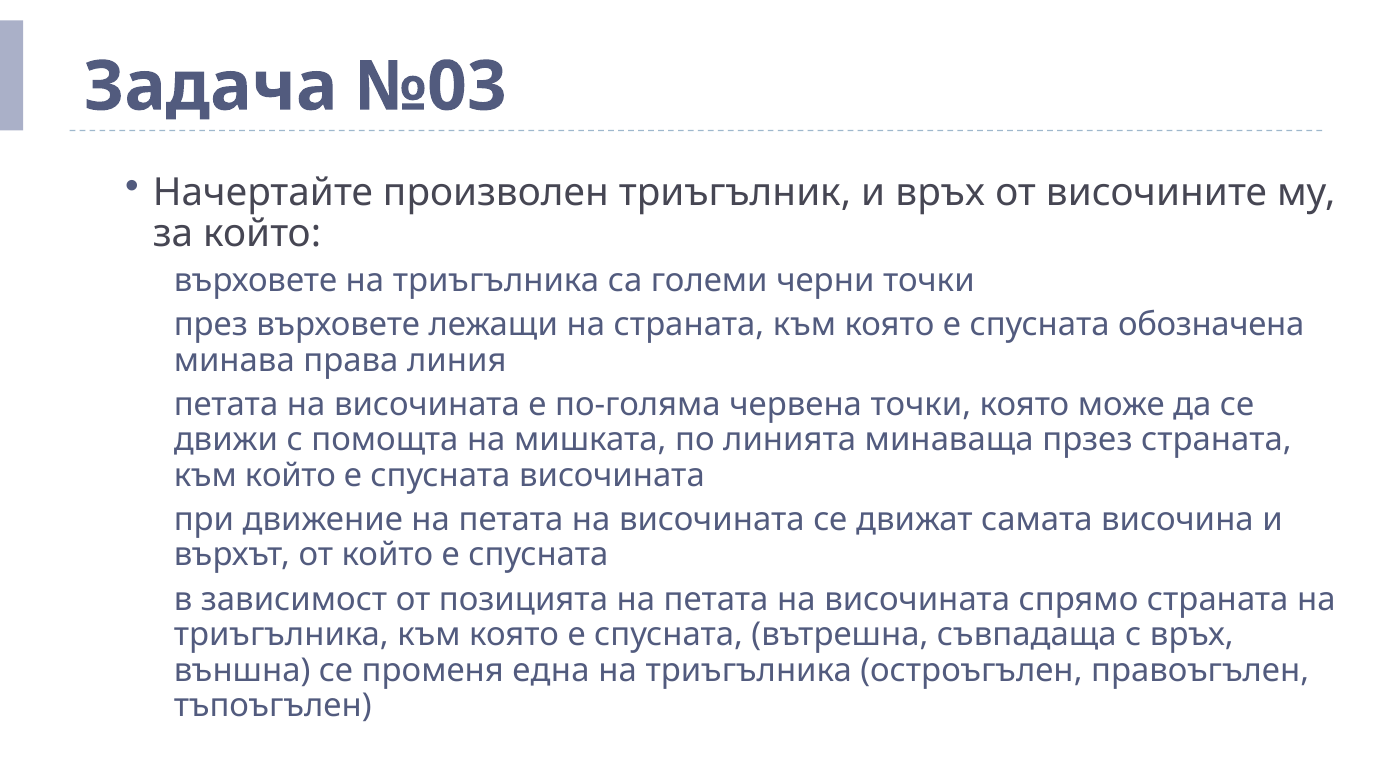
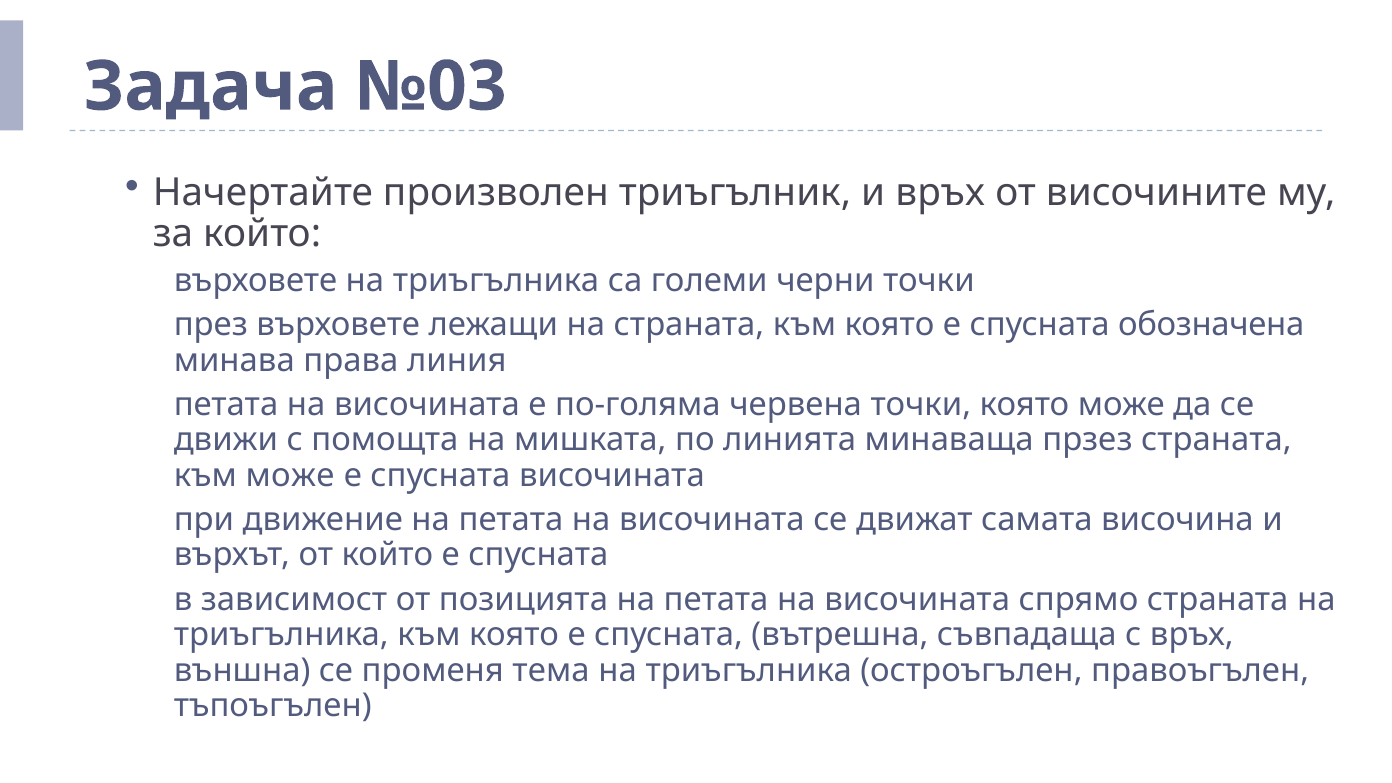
към който: който -> може (290, 475)
една: една -> тема (551, 670)
